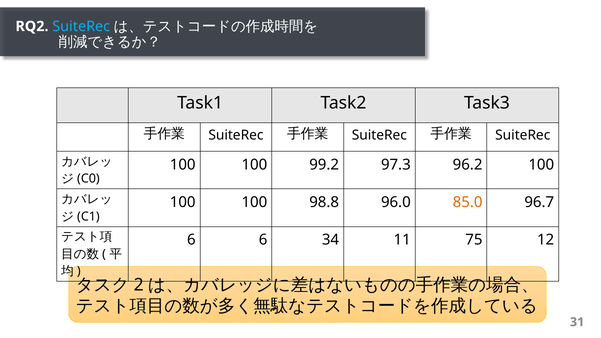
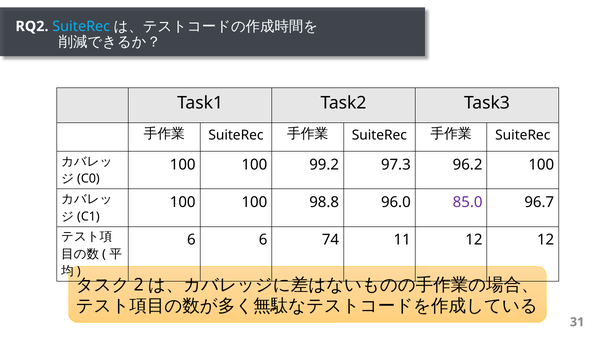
85.0 colour: orange -> purple (468, 202)
34: 34 -> 74 (331, 240)
11 75: 75 -> 12 (474, 240)
